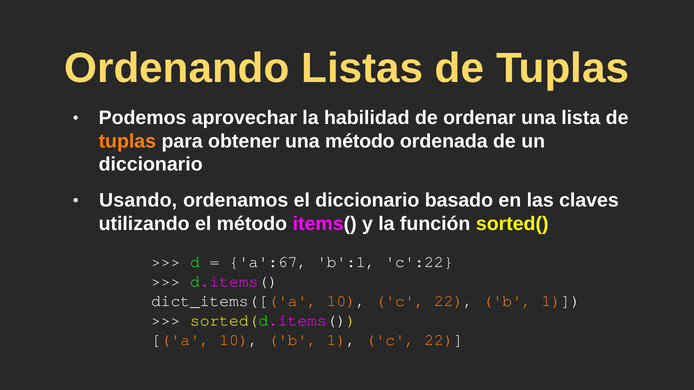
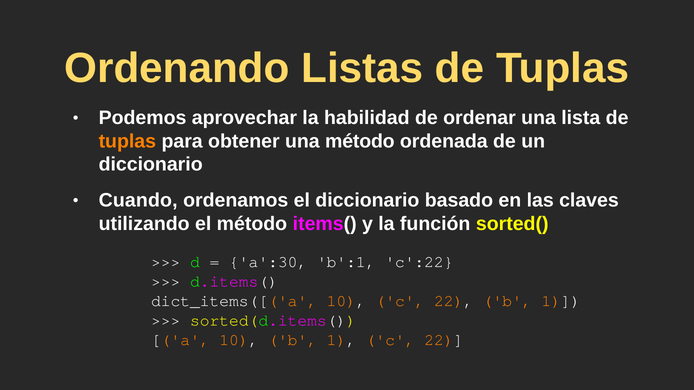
Usando: Usando -> Cuando (138, 201)
a':67: a':67 -> a':30 (268, 262)
